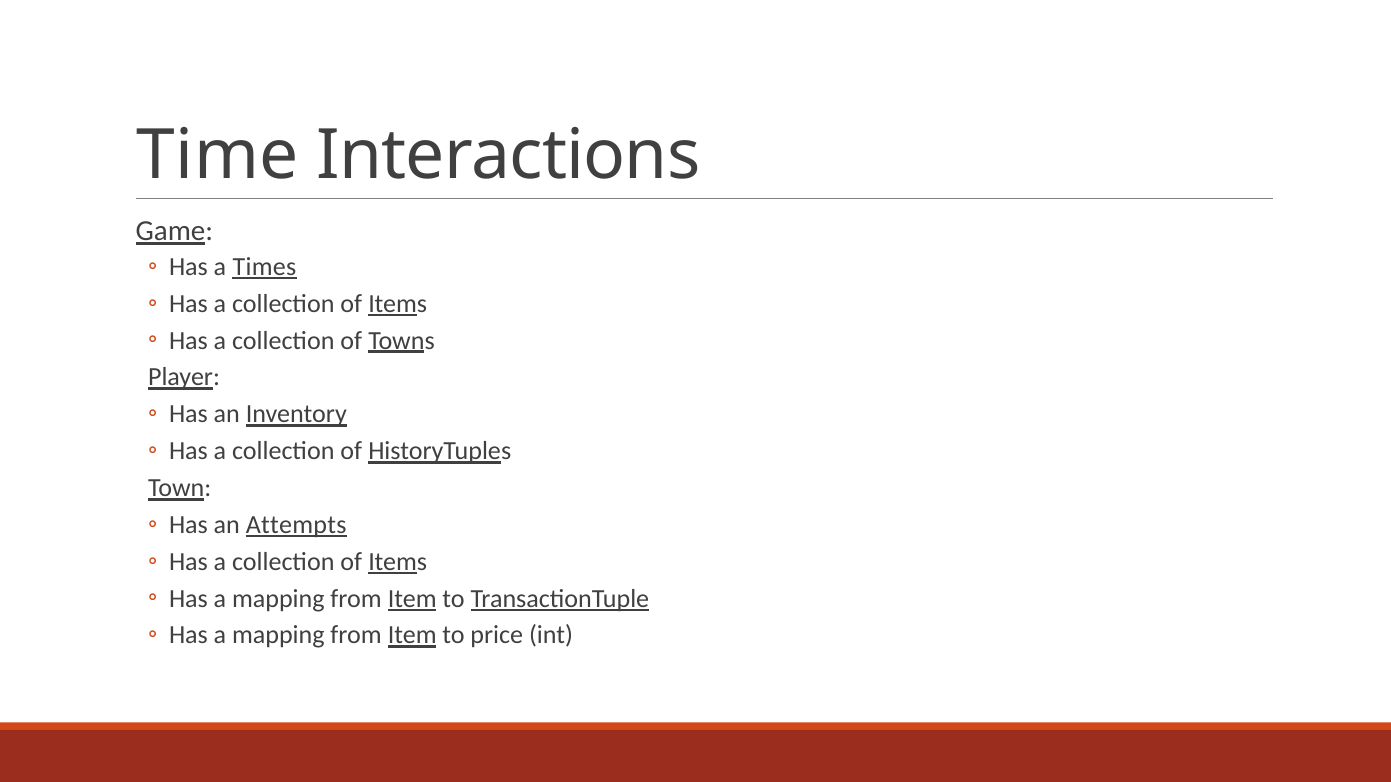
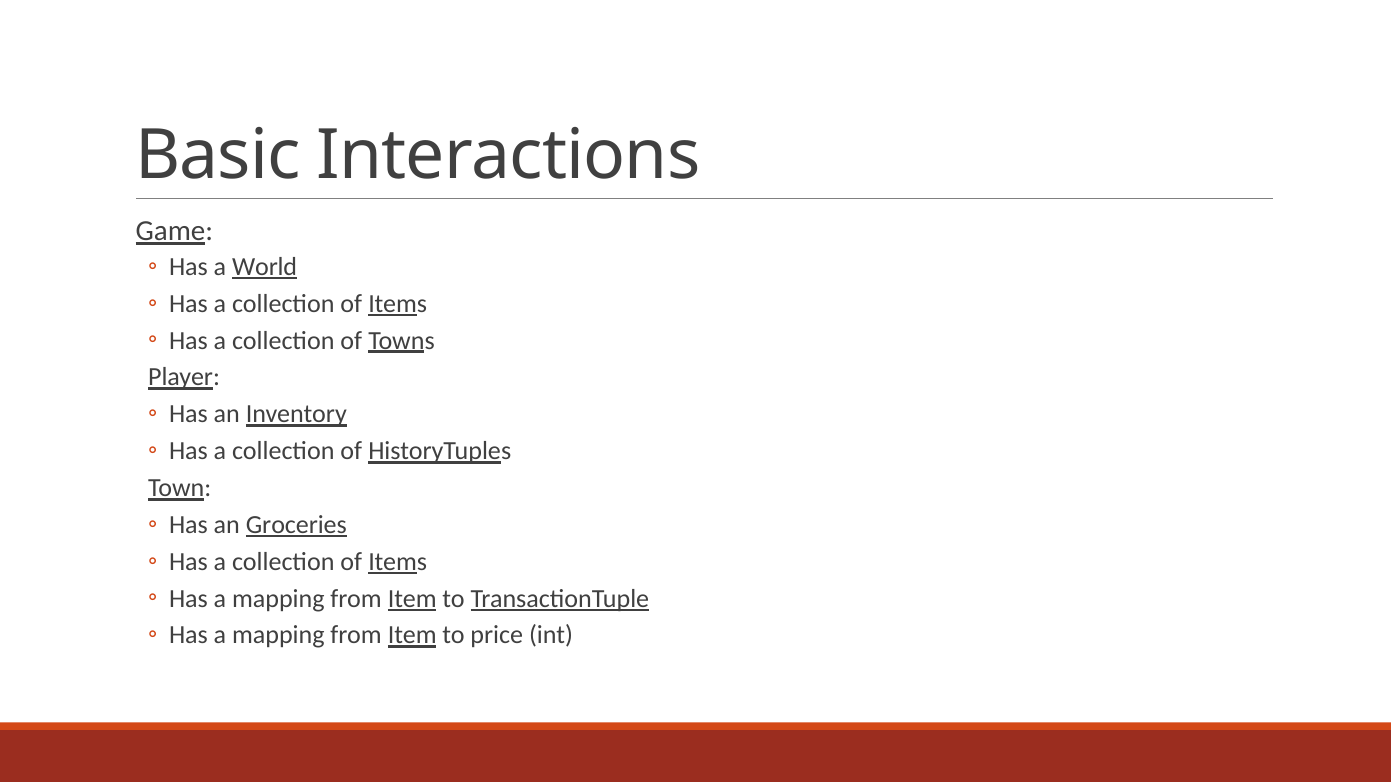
Time: Time -> Basic (218, 156)
Times: Times -> World (265, 267)
Attempts: Attempts -> Groceries (296, 525)
